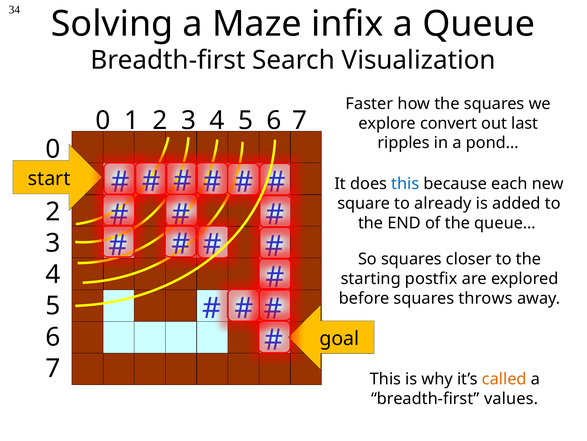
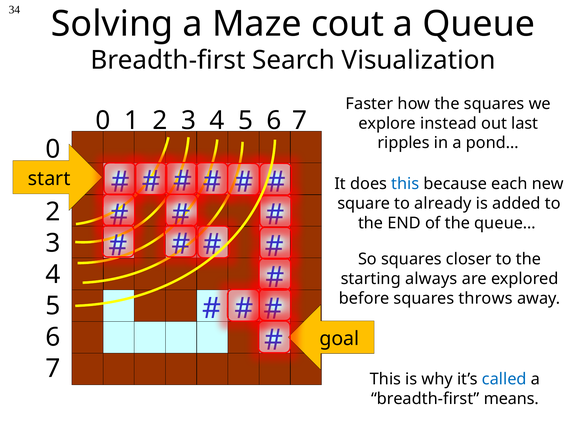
infix: infix -> cout (348, 24)
convert: convert -> instead (449, 123)
postfix: postfix -> always (431, 278)
called colour: orange -> blue (504, 378)
values: values -> means (511, 398)
